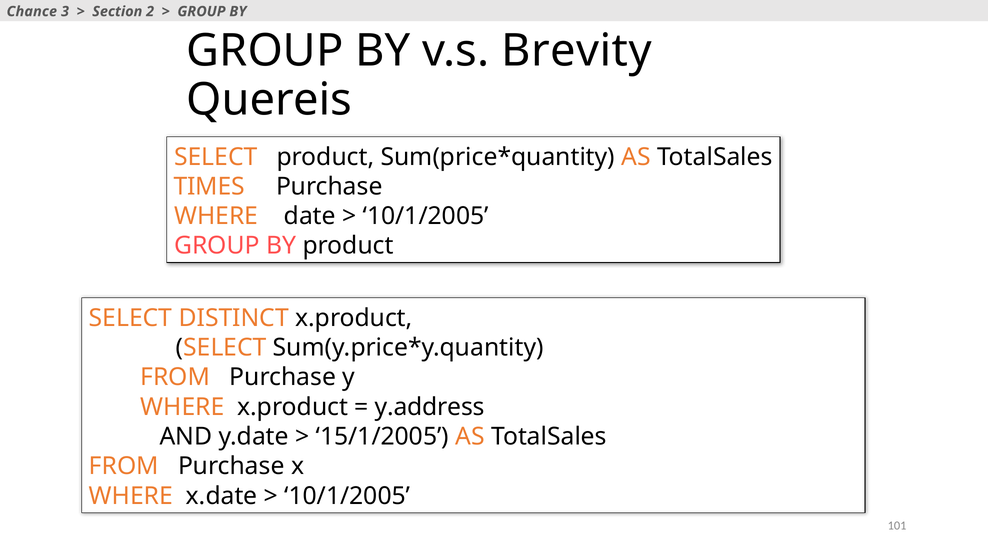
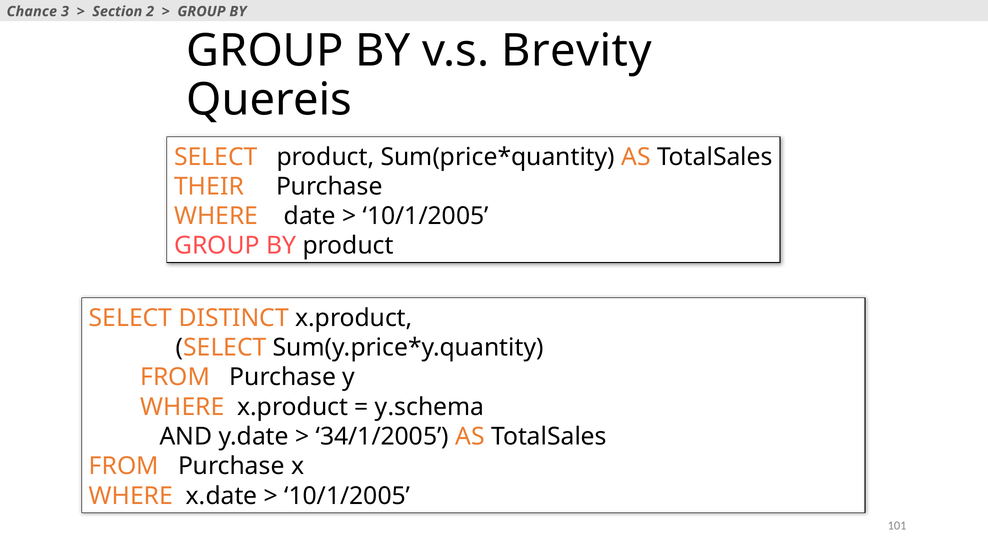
TIMES: TIMES -> THEIR (209, 186)
y.address: y.address -> y.schema (430, 407)
15/1/2005: 15/1/2005 -> 34/1/2005 (382, 436)
